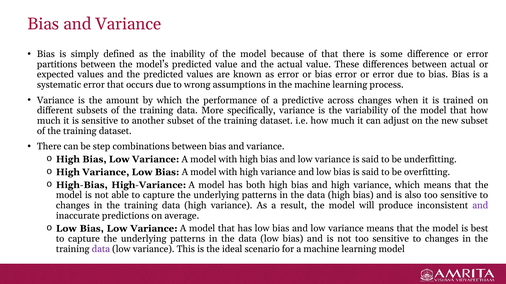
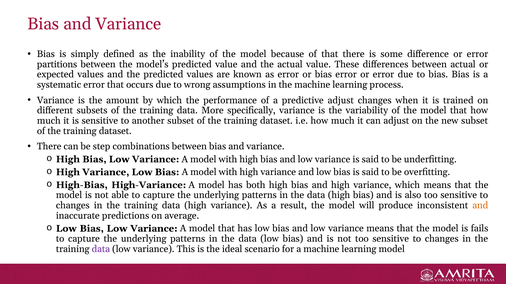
predictive across: across -> adjust (341, 100)
and colour: purple -> orange (480, 206)
best: best -> fails (480, 229)
